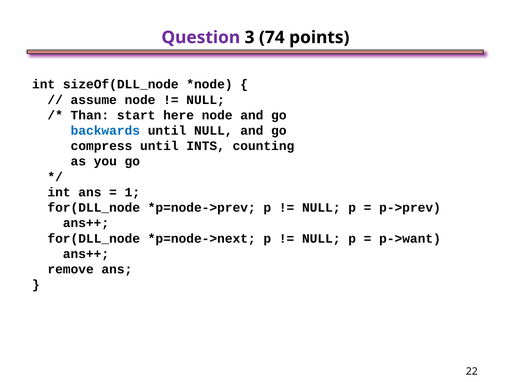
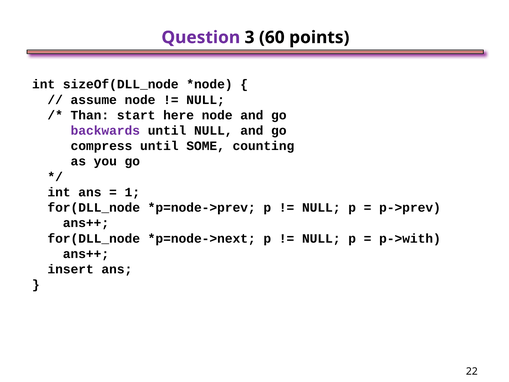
74: 74 -> 60 (272, 37)
backwards colour: blue -> purple (105, 130)
INTS: INTS -> SOME (206, 146)
p->want: p->want -> p->with (410, 238)
remove: remove -> insert (71, 269)
